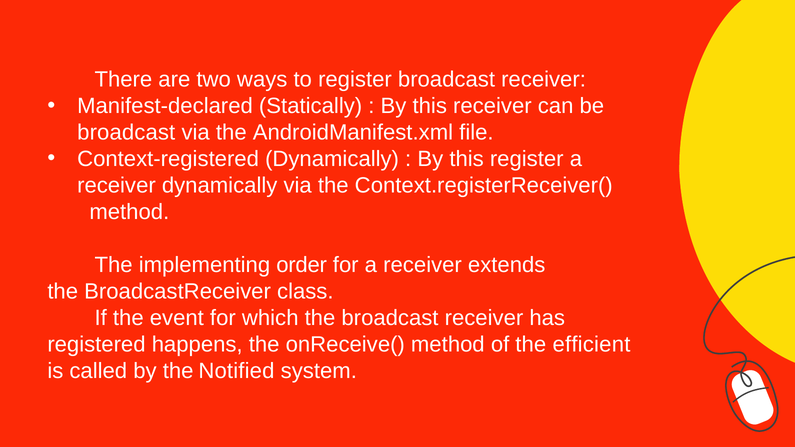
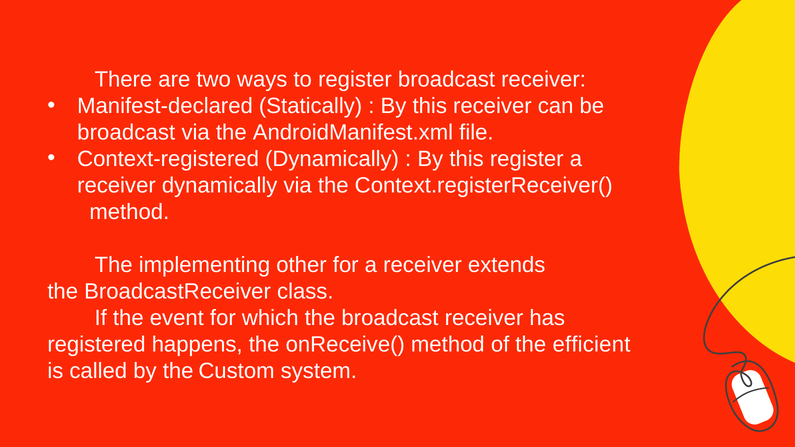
order: order -> other (301, 265)
Notified: Notified -> Custom (236, 371)
